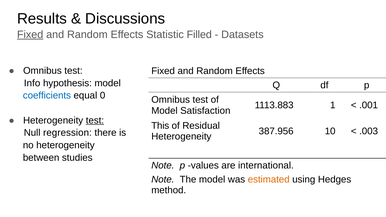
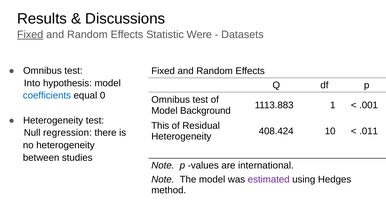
Filled: Filled -> Were (199, 35)
Info: Info -> Into (32, 83)
Satisfaction: Satisfaction -> Background (205, 111)
test underline: present -> none (95, 120)
387.956: 387.956 -> 408.424 (276, 131)
.003: .003 -> .011 (369, 131)
estimated colour: orange -> purple (269, 180)
